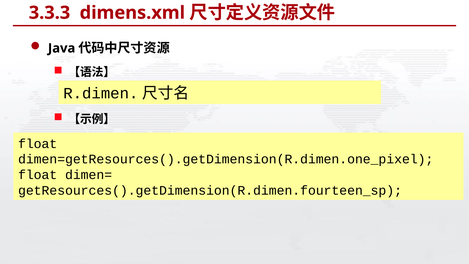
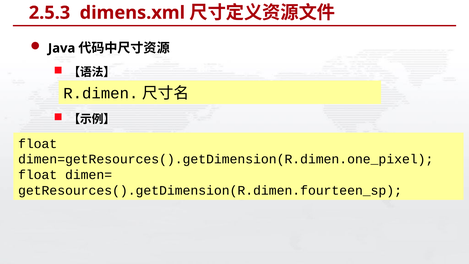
3.3.3: 3.3.3 -> 2.5.3 (50, 13)
